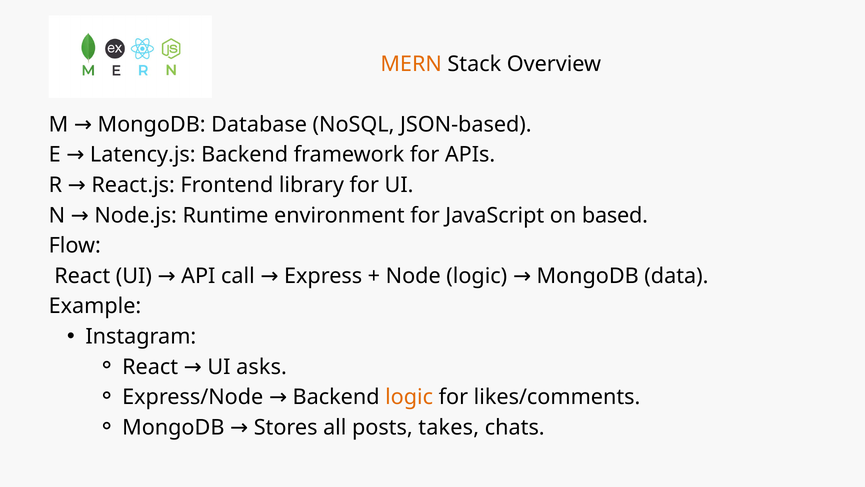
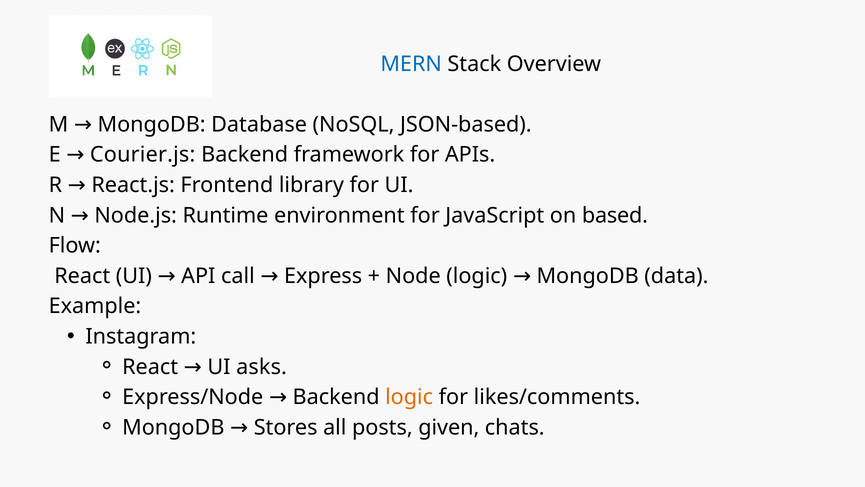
MERN colour: orange -> blue (411, 64)
Latency.js: Latency.js -> Courier.js (143, 155)
takes: takes -> given (449, 427)
